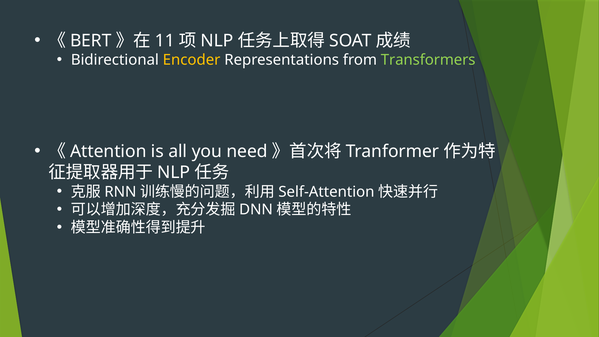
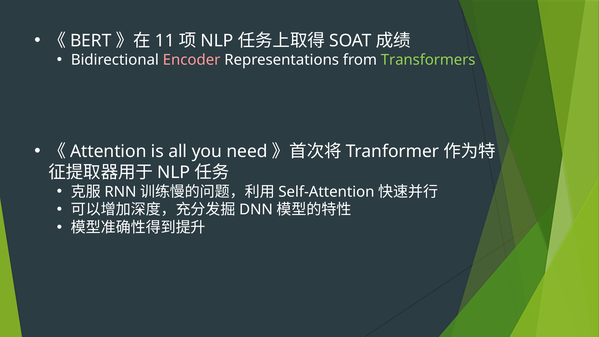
Encoder colour: yellow -> pink (192, 60)
